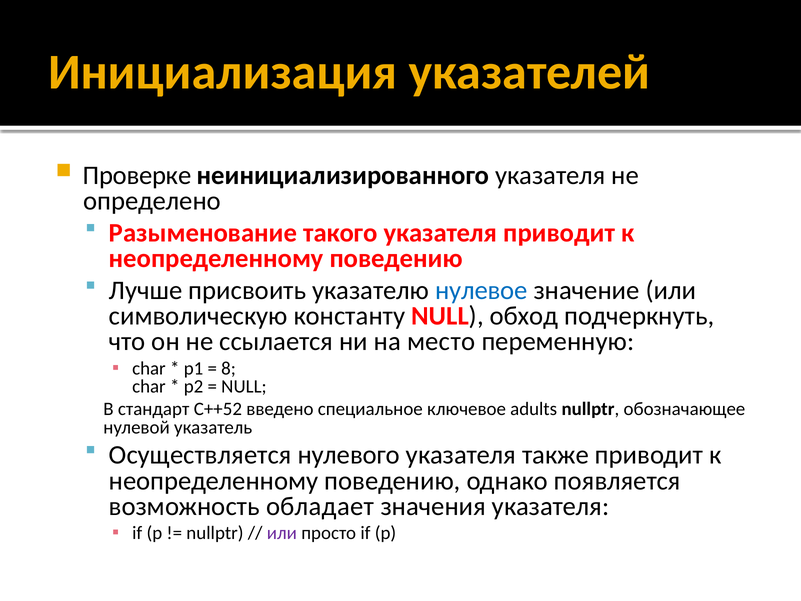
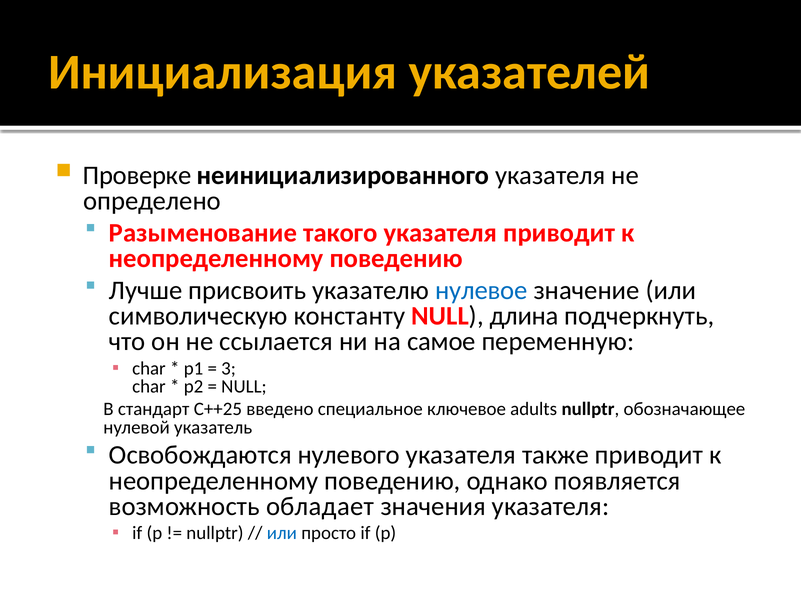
обход: обход -> длина (524, 316)
место: место -> самое (441, 342)
8: 8 -> 3 (229, 368)
C++52: C++52 -> C++25 (218, 409)
Осуществляется: Осуществляется -> Освобождаются (200, 455)
или colour: purple -> blue (282, 533)
